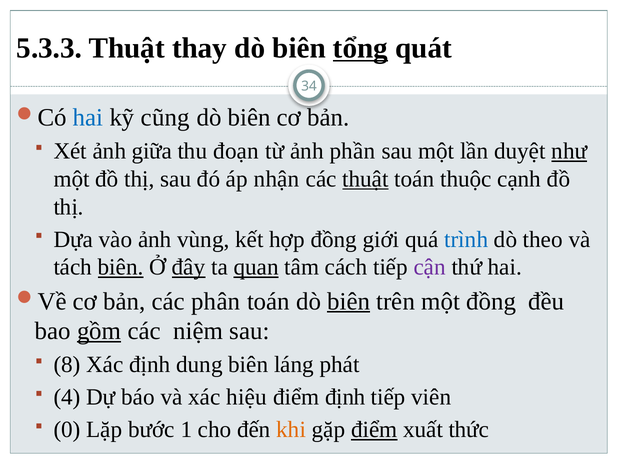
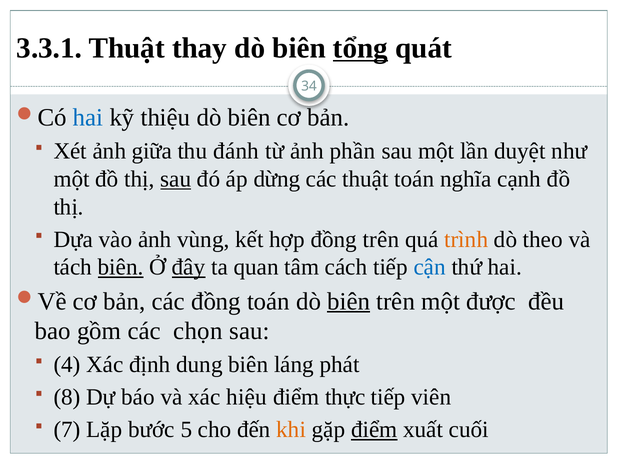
5.3.3: 5.3.3 -> 3.3.1 (49, 48)
cũng: cũng -> thiệu (165, 118)
đoạn: đoạn -> đánh (236, 151)
như underline: present -> none (569, 151)
sau underline: none -> present (176, 179)
nhận: nhận -> dừng (277, 179)
thuật underline: present -> none (366, 179)
thuộc: thuộc -> nghĩa (466, 179)
đồng giới: giới -> trên (381, 239)
trình colour: blue -> orange (466, 239)
quan underline: present -> none (256, 267)
cận colour: purple -> blue (430, 267)
các phân: phân -> đồng (216, 301)
một đồng: đồng -> được (491, 301)
gồm underline: present -> none (99, 331)
niệm: niệm -> chọn (198, 331)
8: 8 -> 4 (67, 364)
4: 4 -> 8 (67, 397)
điểm định: định -> thực (345, 397)
0: 0 -> 7 (67, 429)
1: 1 -> 5 (186, 429)
thức: thức -> cuối (469, 429)
